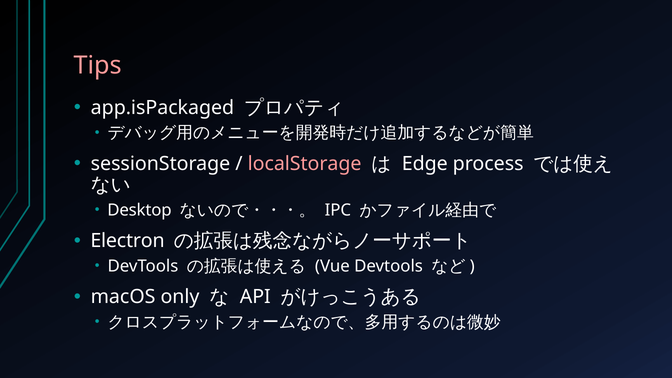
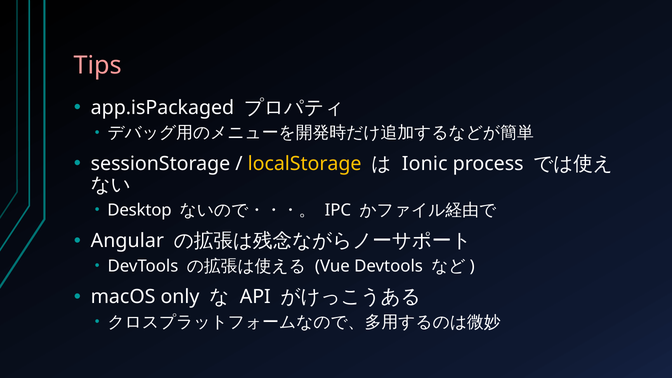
localStorage colour: pink -> yellow (305, 164)
Edge: Edge -> Ionic (425, 164)
Electron: Electron -> Angular (127, 241)
